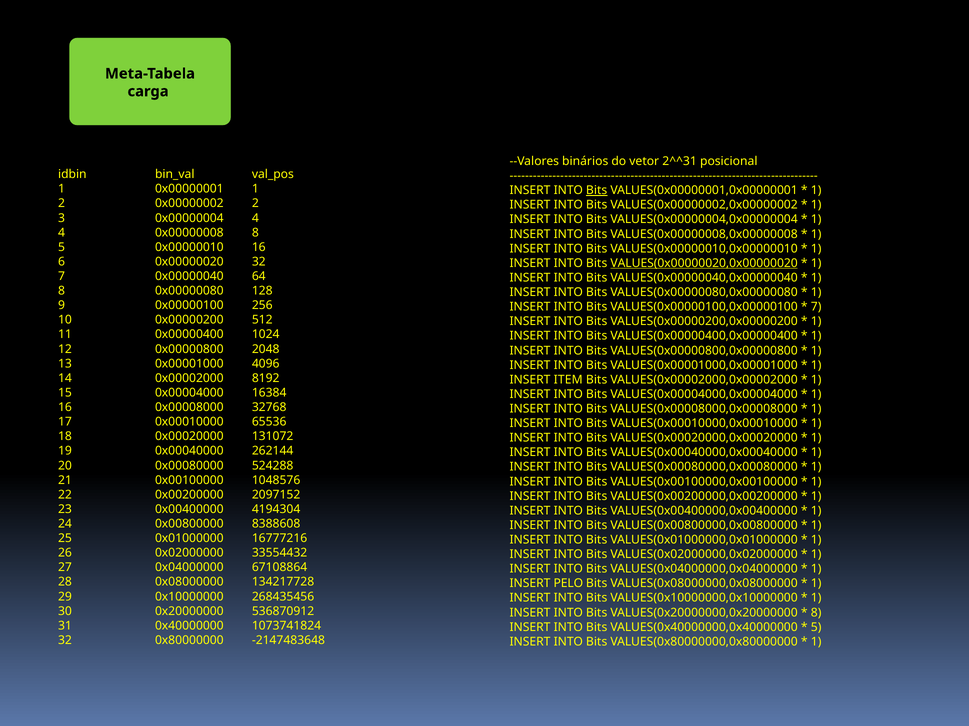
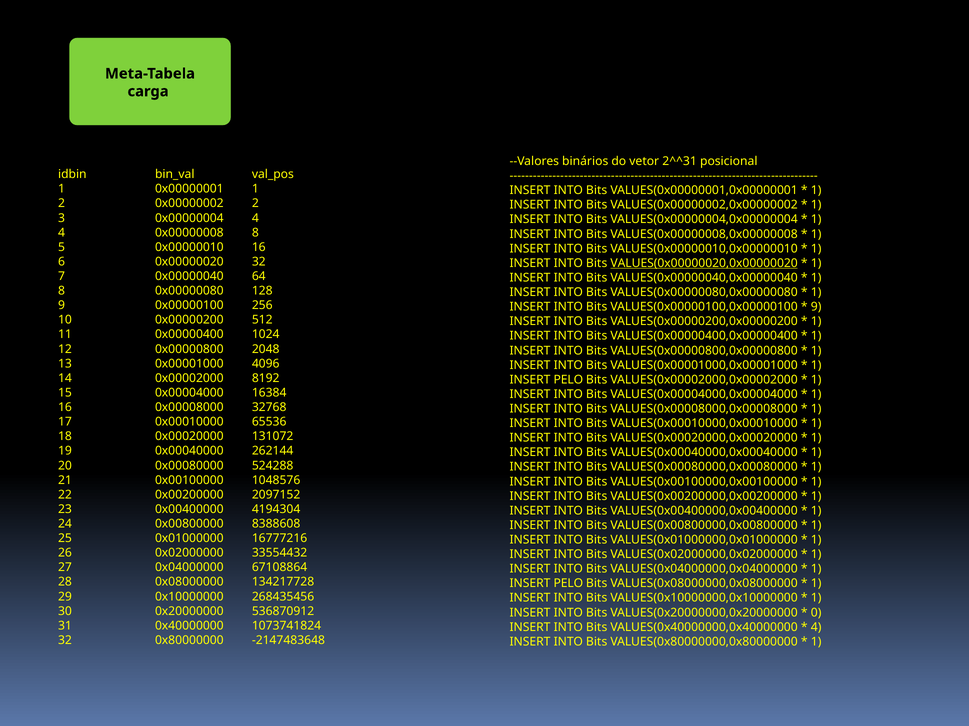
Bits underline: present -> none (597, 191)
7: 7 -> 9 (816, 307)
ITEM: ITEM -> PELO (568, 380)
8: 8 -> 0 (816, 613)
5: 5 -> 4 (816, 628)
